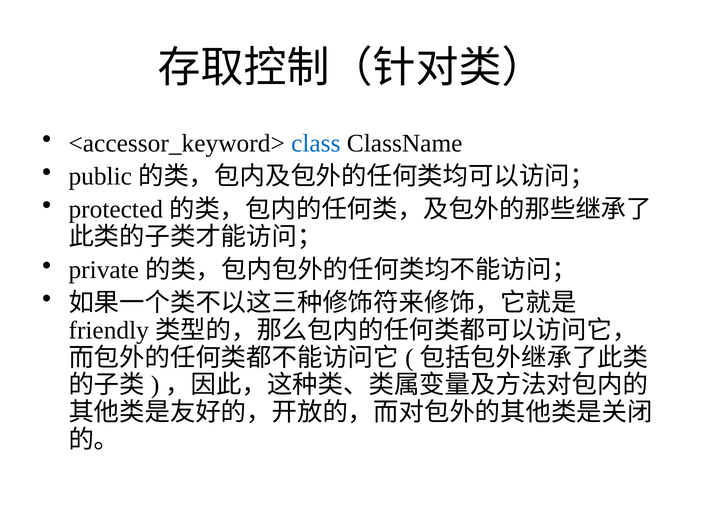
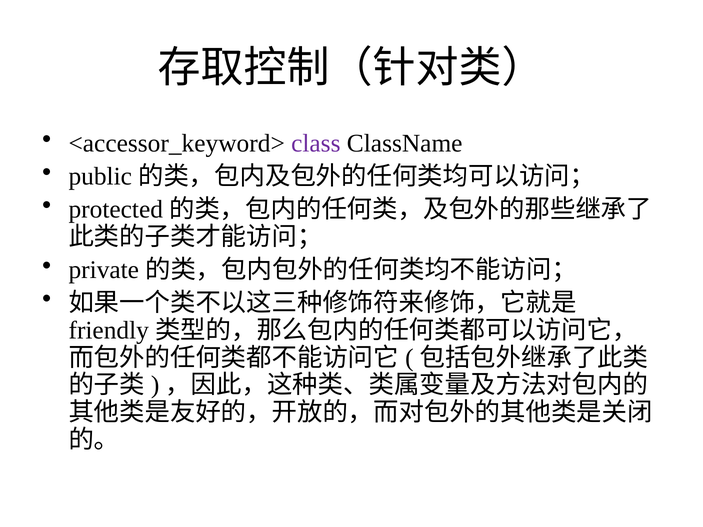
class colour: blue -> purple (316, 144)
